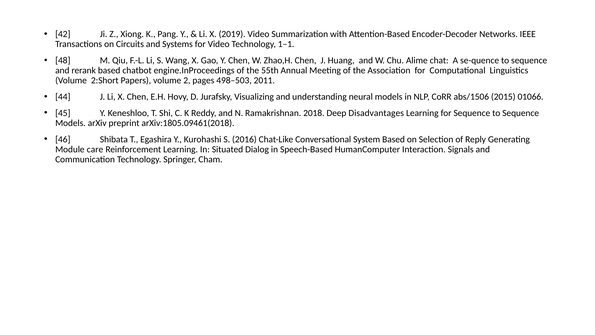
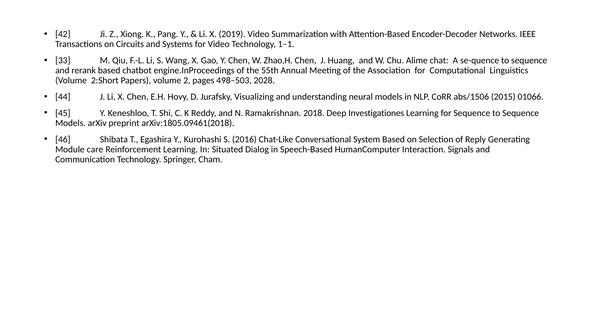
48: 48 -> 33 (63, 60)
2011: 2011 -> 2028 (264, 80)
Disadvantages: Disadvantages -> Investigationes (376, 113)
